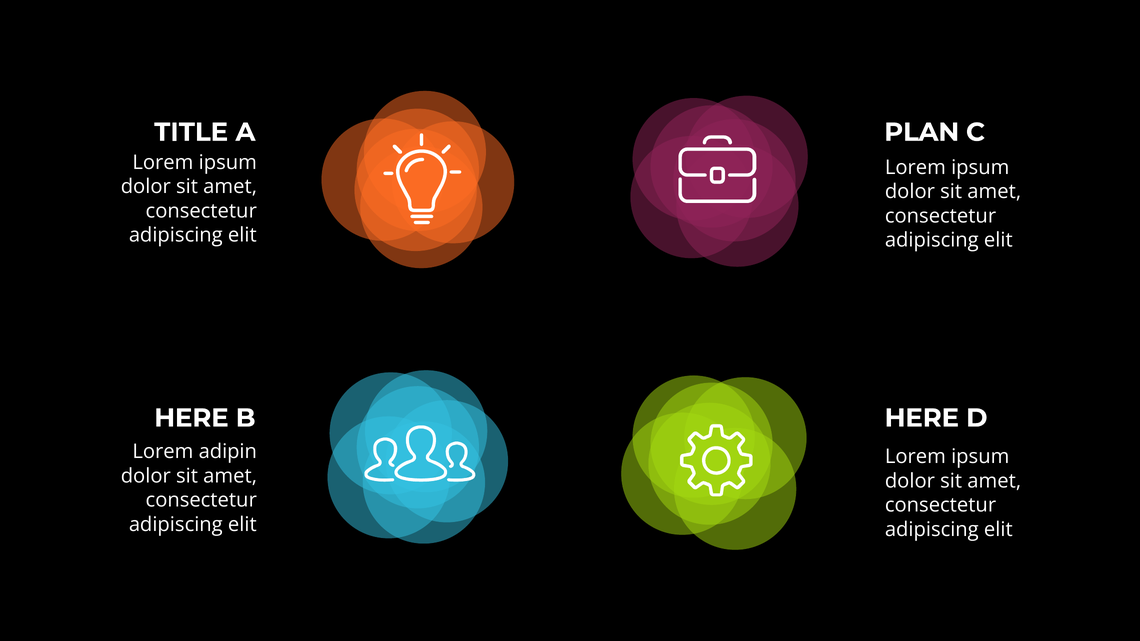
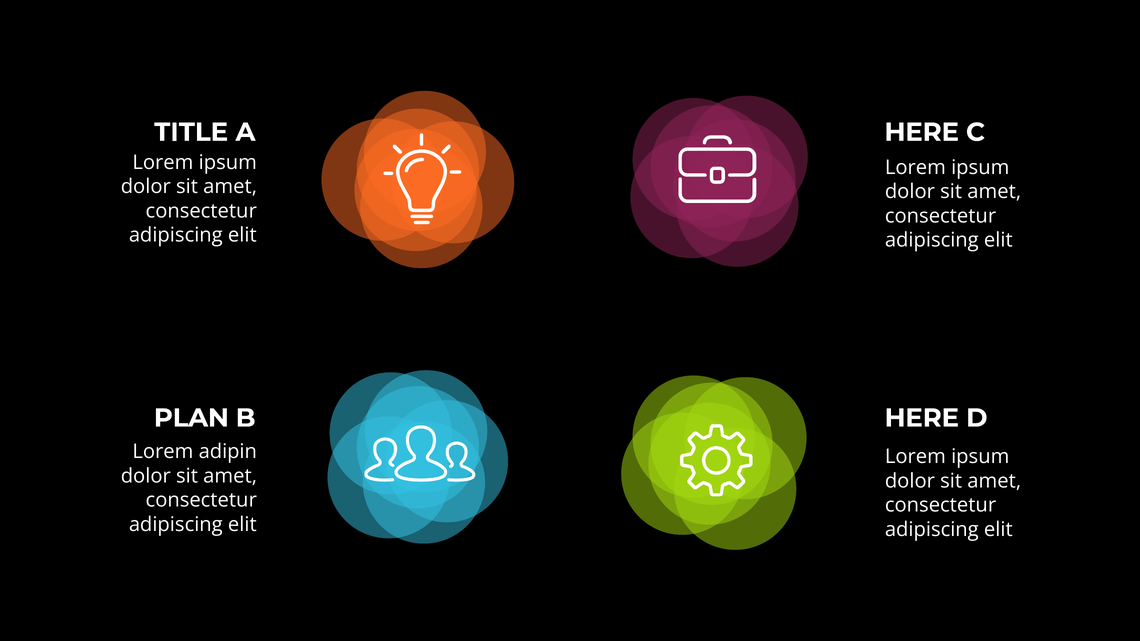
PLAN: PLAN -> HERE (922, 132)
HERE: HERE -> PLAN (191, 418)
